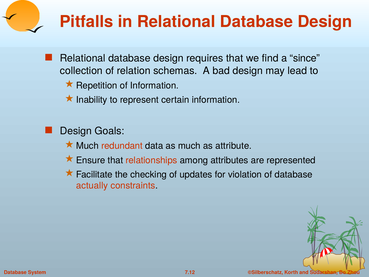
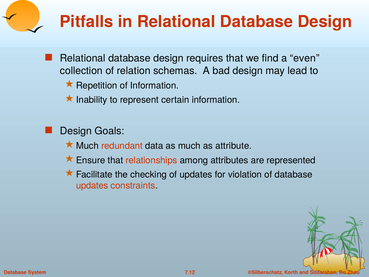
since: since -> even (305, 58)
actually: actually -> updates (92, 185)
